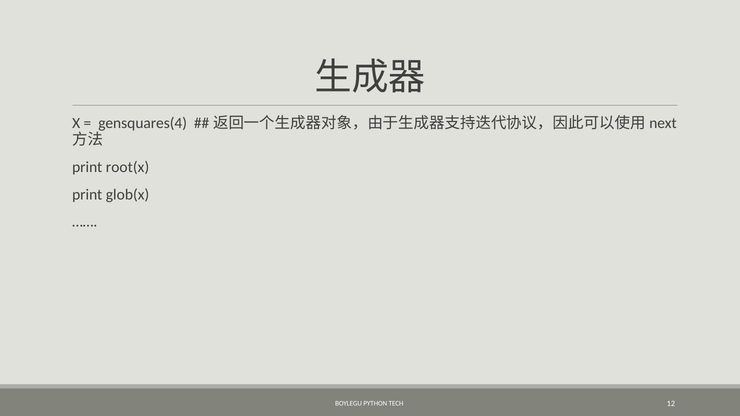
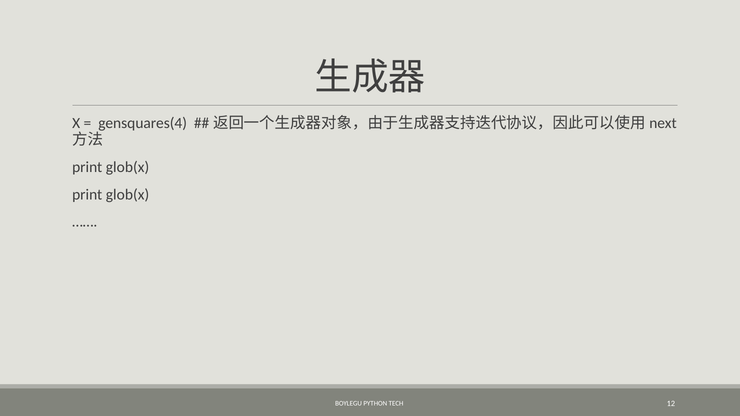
root(x: root(x -> glob(x (128, 167)
